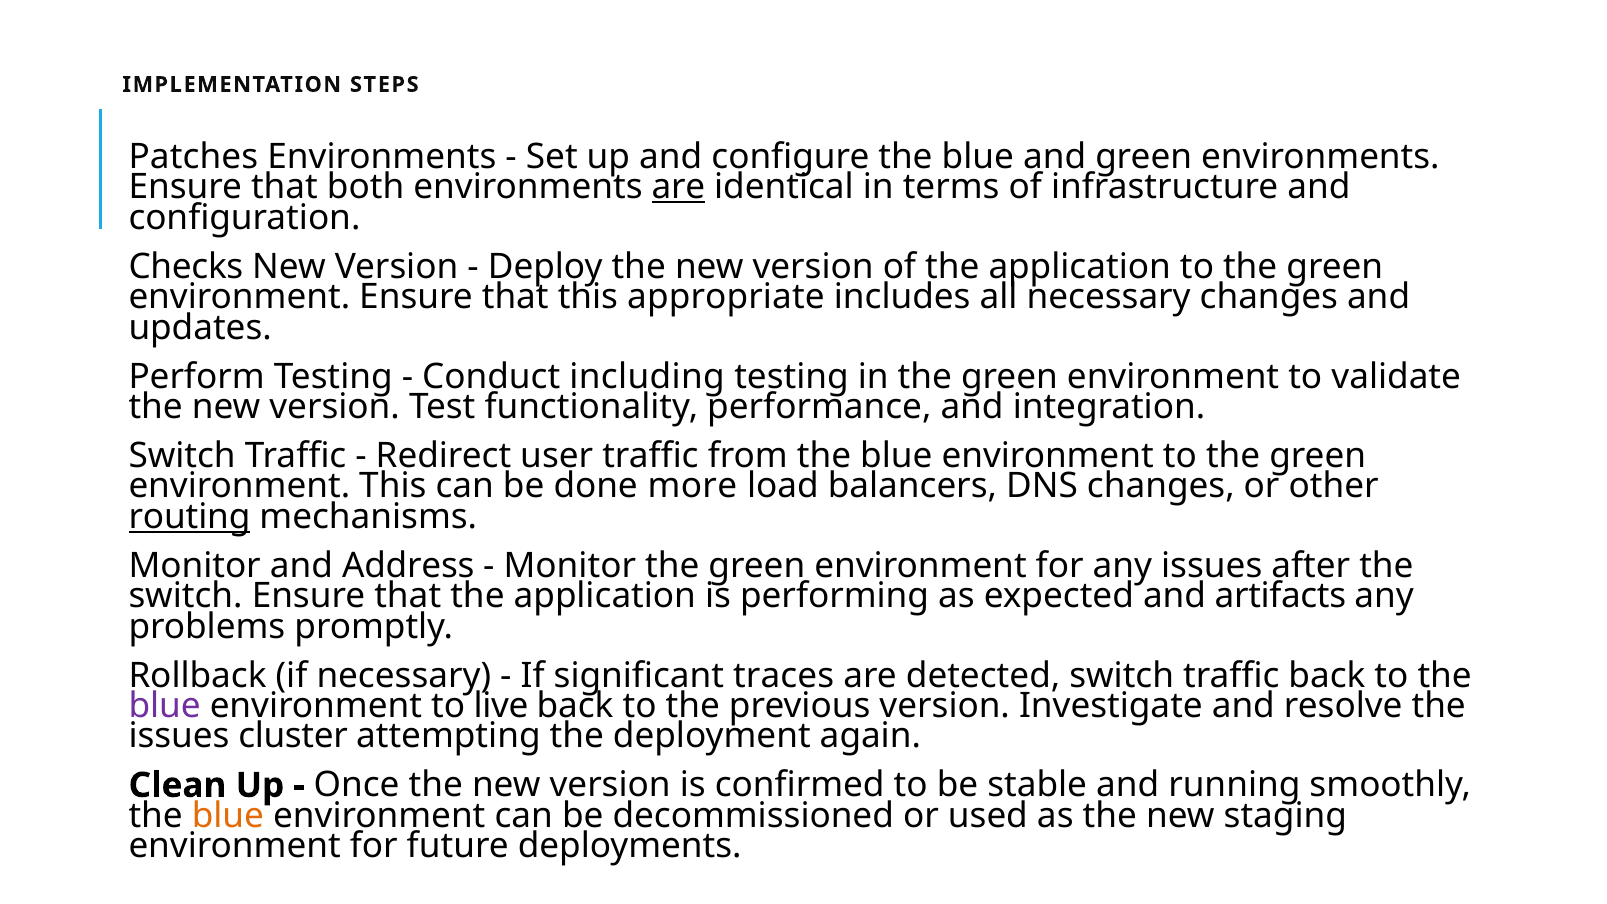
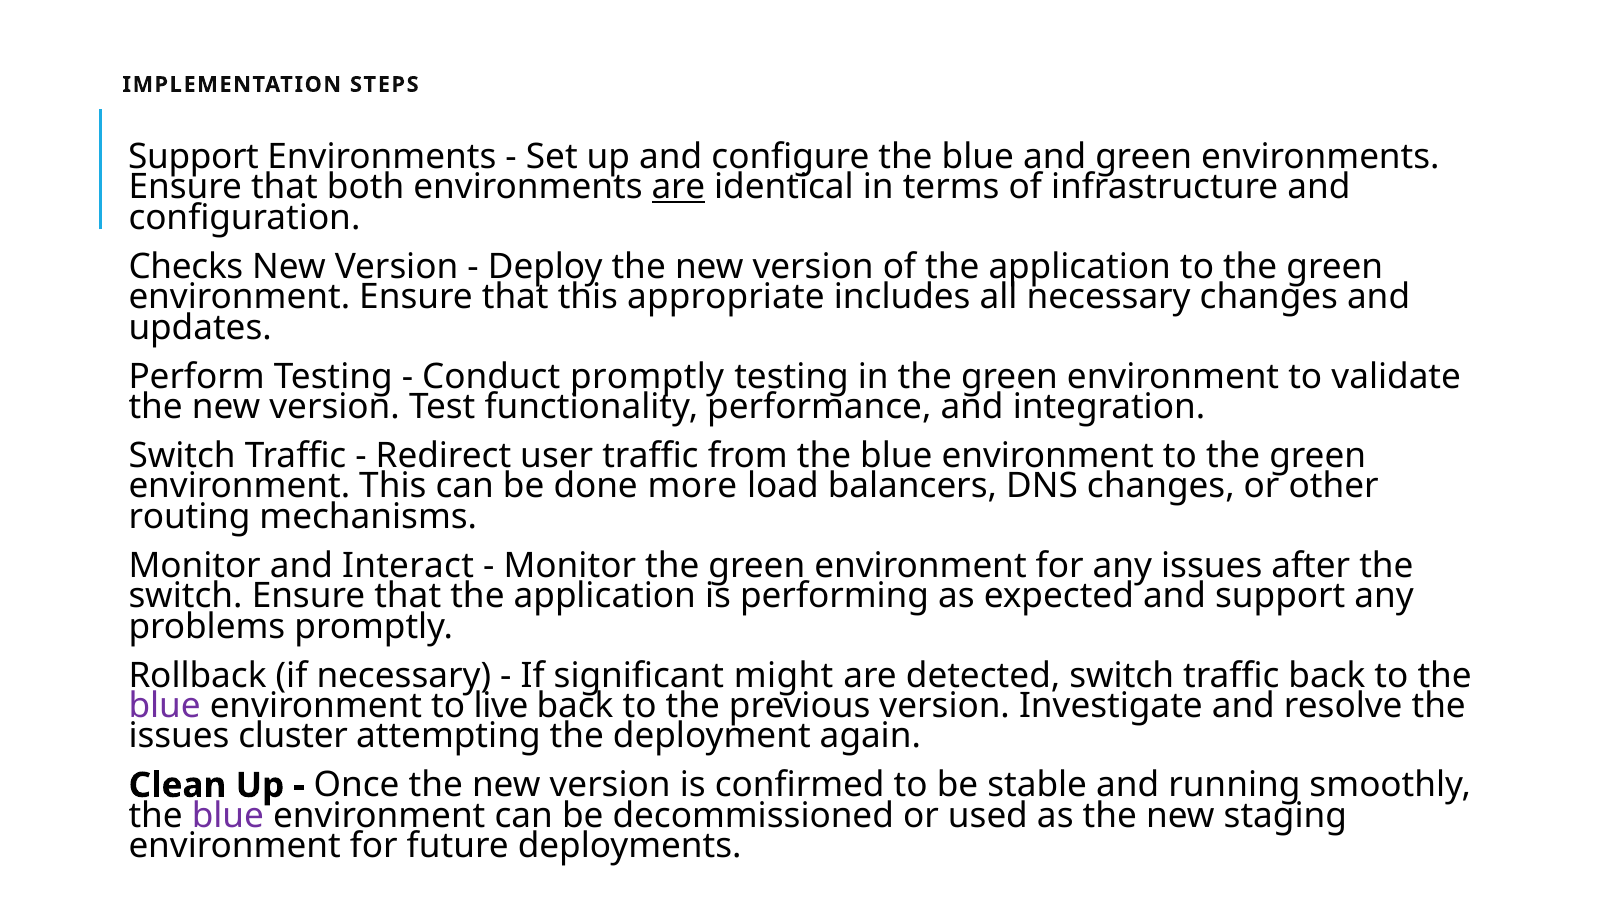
Patches: Patches -> Support (194, 157)
Conduct including: including -> promptly (647, 376)
routing underline: present -> none (190, 517)
Address: Address -> Interact (408, 566)
and artifacts: artifacts -> support (1280, 596)
traces: traces -> might (784, 675)
blue colour: orange -> purple (228, 816)
